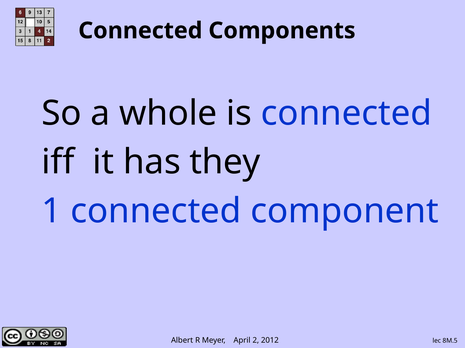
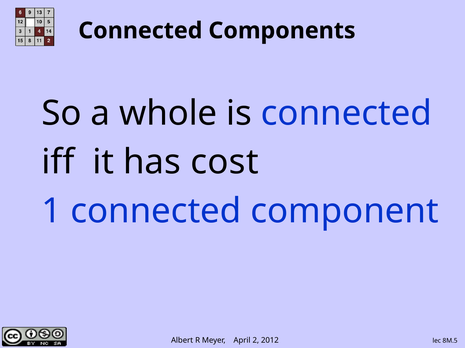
they: they -> cost (225, 163)
